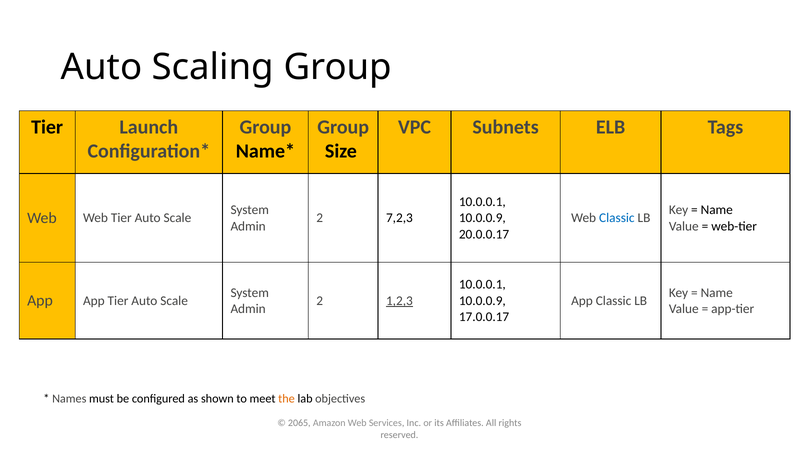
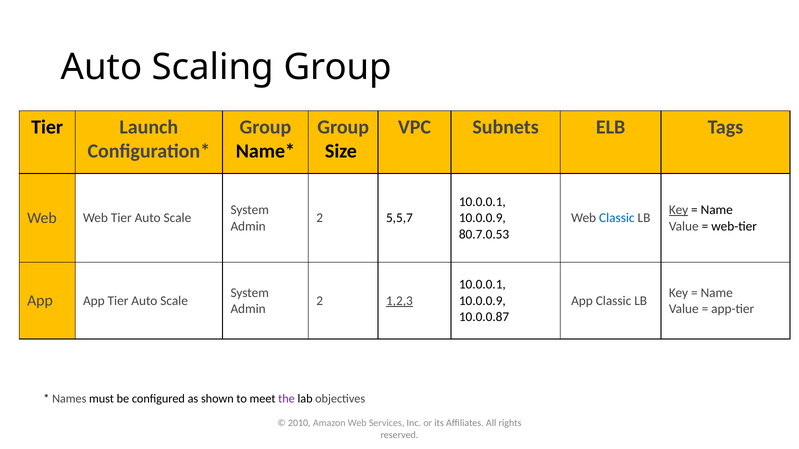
Key underline: none -> present (679, 210)
7,2,3: 7,2,3 -> 5,5,7 (399, 218)
20.0.0.17: 20.0.0.17 -> 80.7.0.53 (484, 235)
17.0.0.17: 17.0.0.17 -> 10.0.0.87 (484, 317)
the colour: orange -> purple (286, 399)
2065: 2065 -> 2010 (299, 423)
